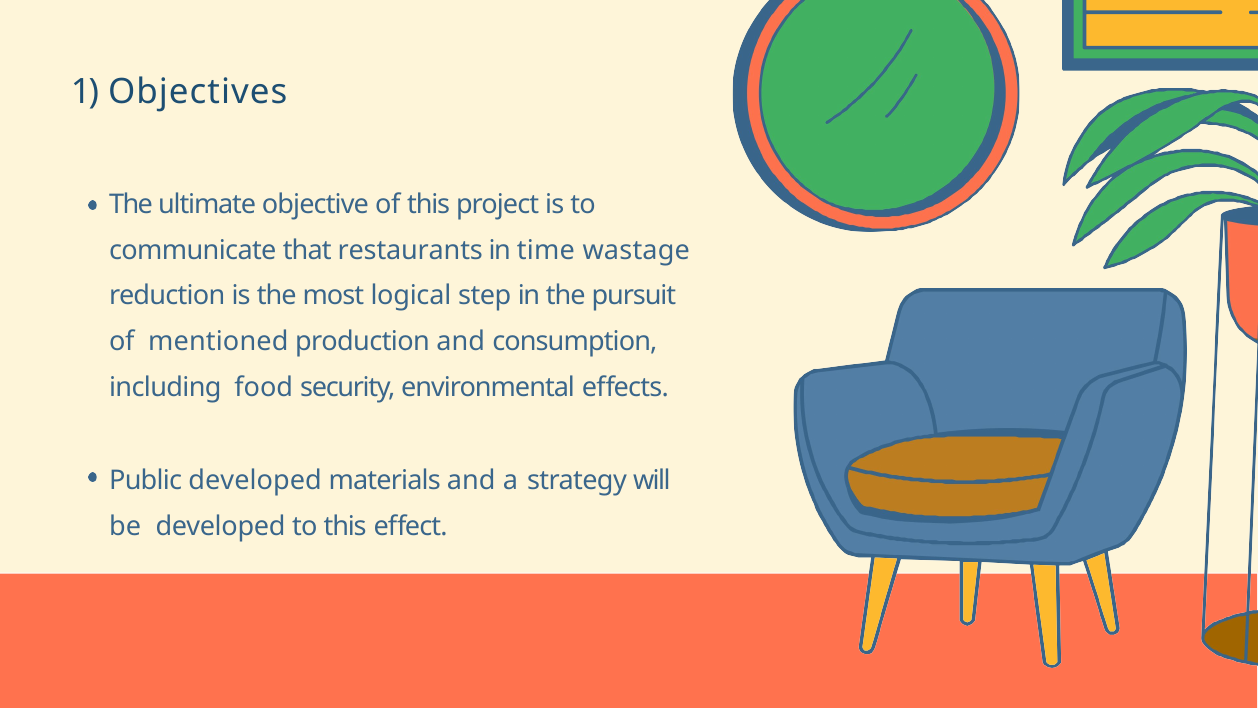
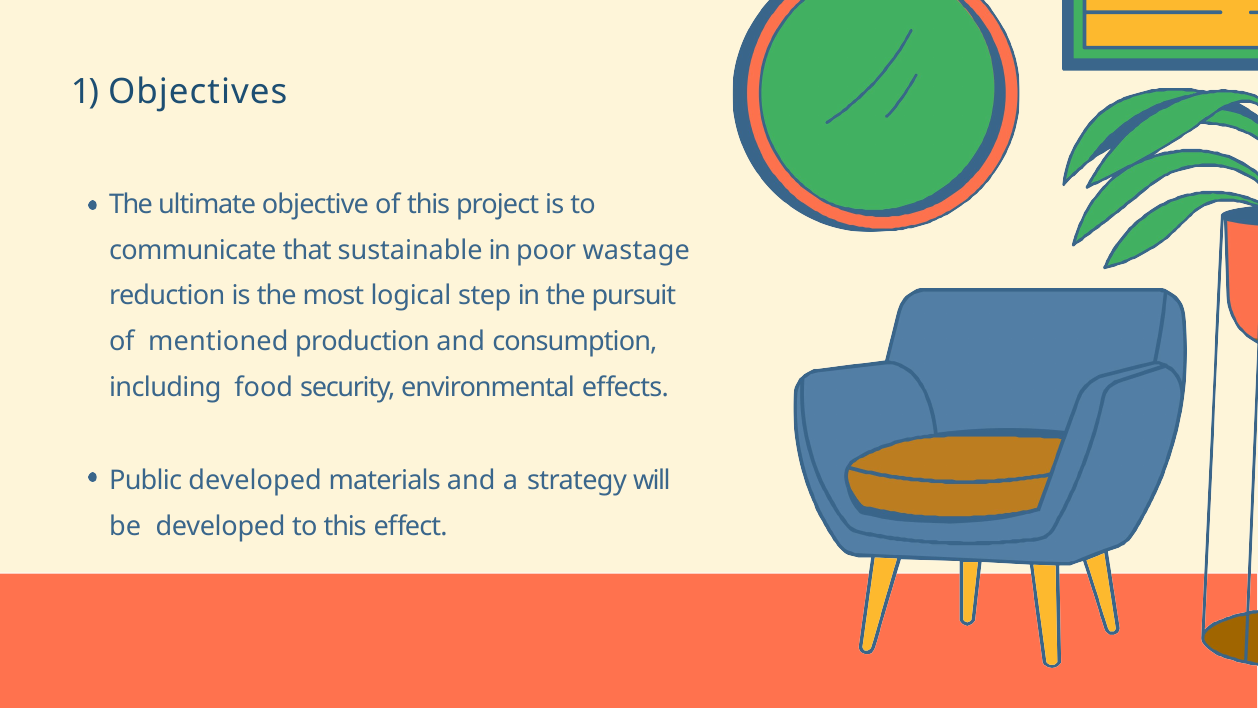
restaurants: restaurants -> sustainable (410, 250)
time: time -> poor (546, 250)
